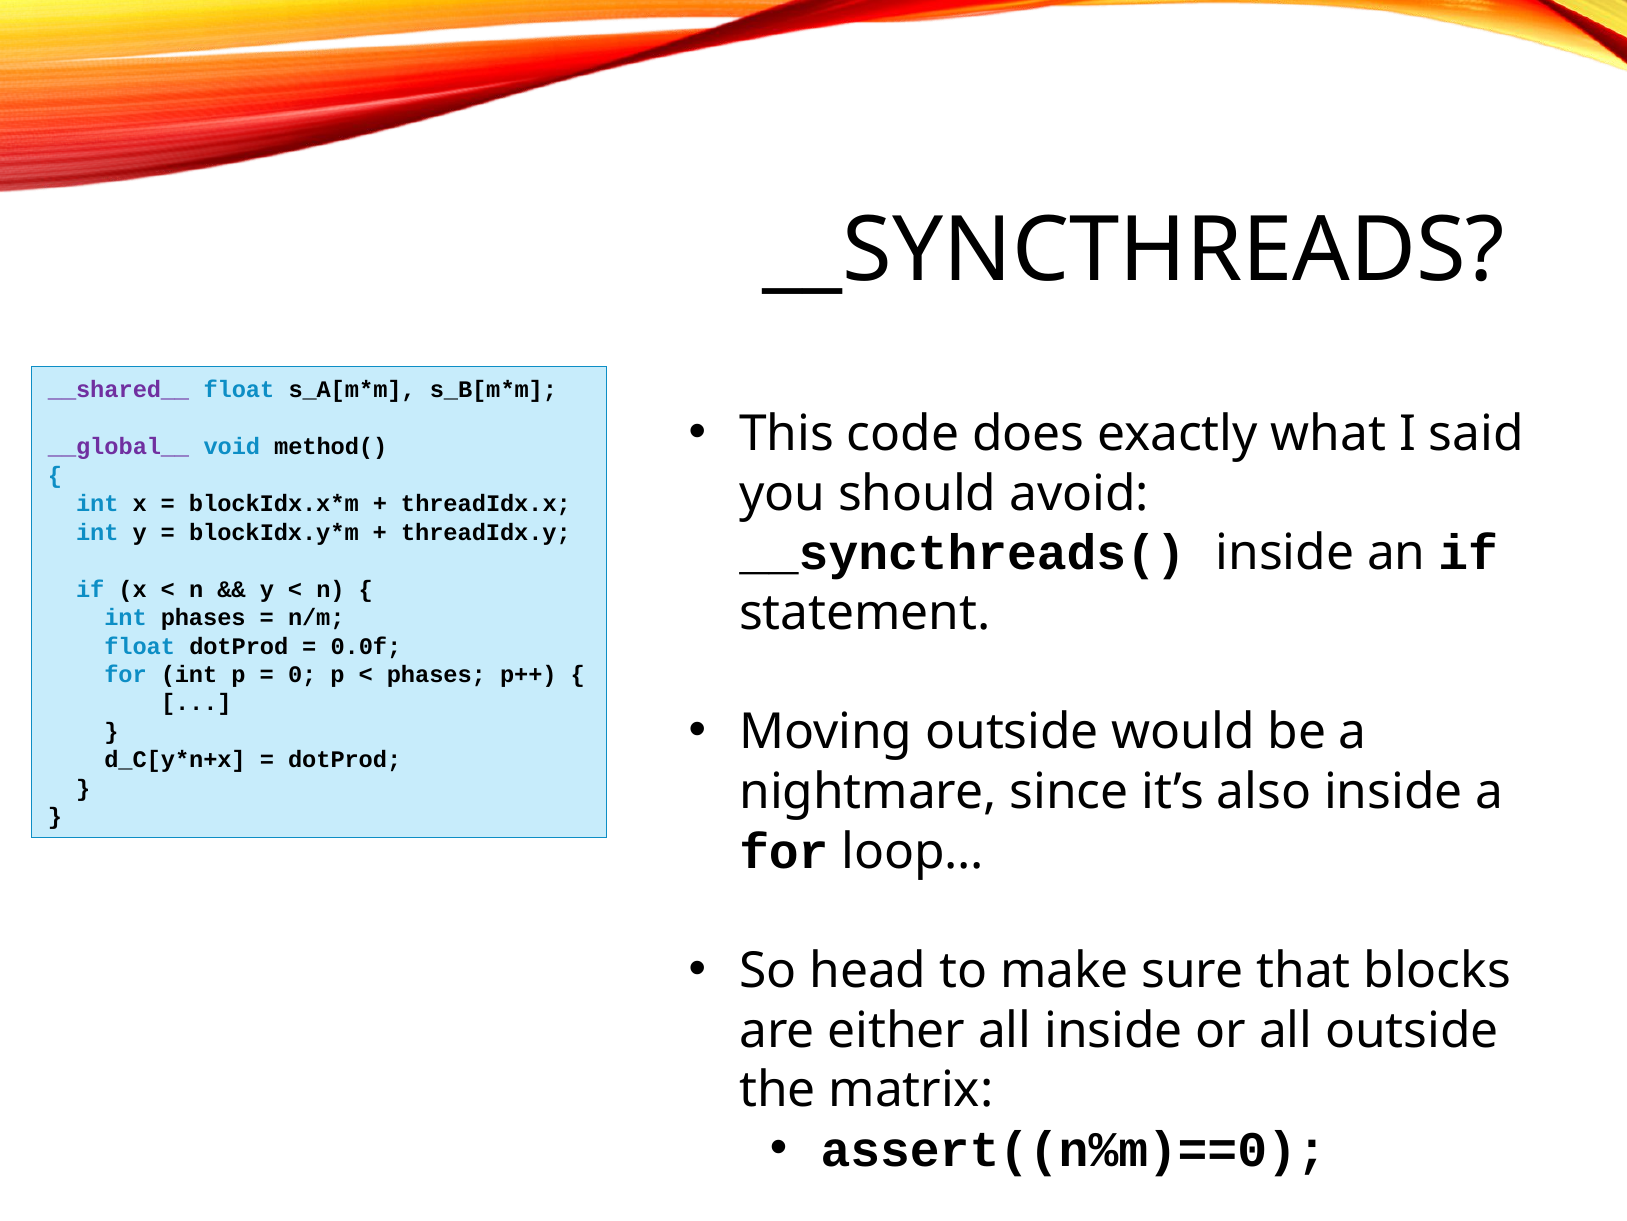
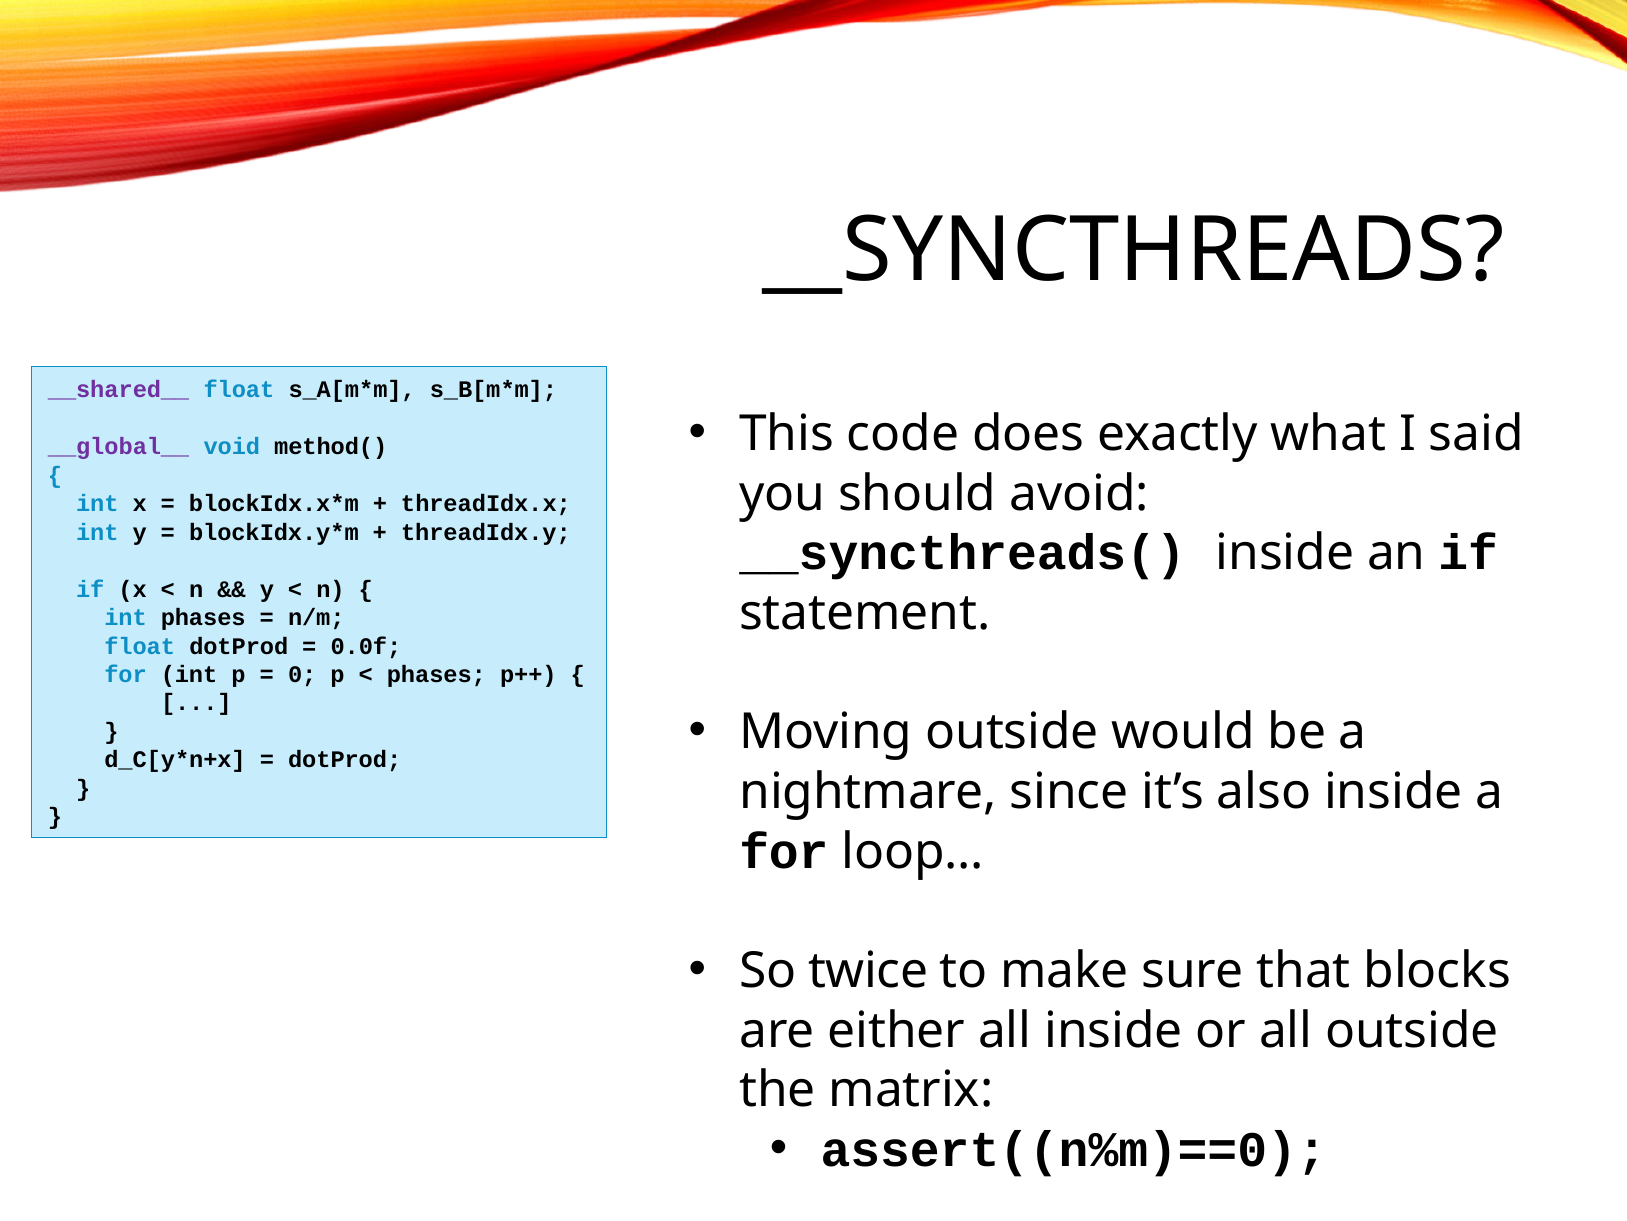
head: head -> twice (868, 970)
